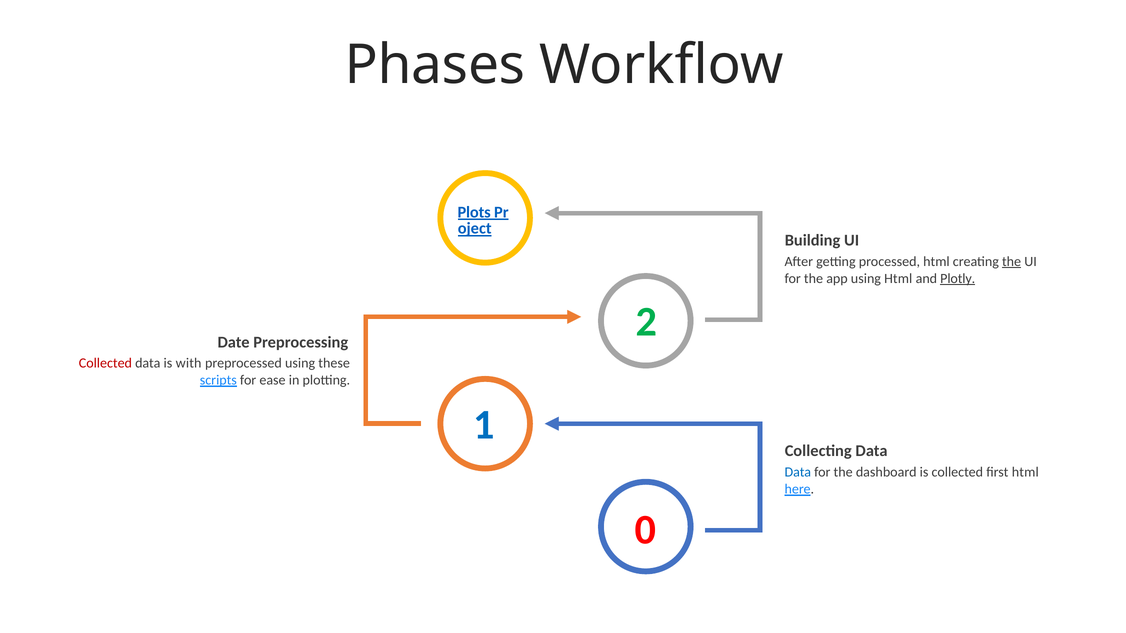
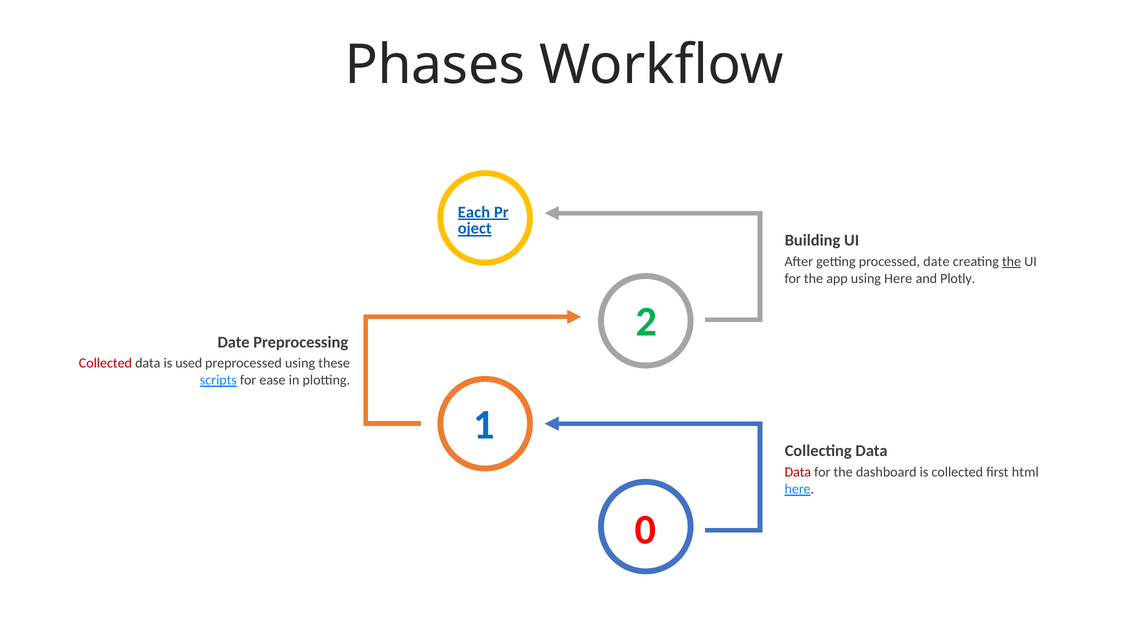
Plots: Plots -> Each (474, 212)
processed html: html -> date (936, 262)
using Html: Html -> Here (898, 279)
Plotly underline: present -> none (958, 279)
with: with -> used (189, 364)
Data colour: blue -> red (798, 472)
